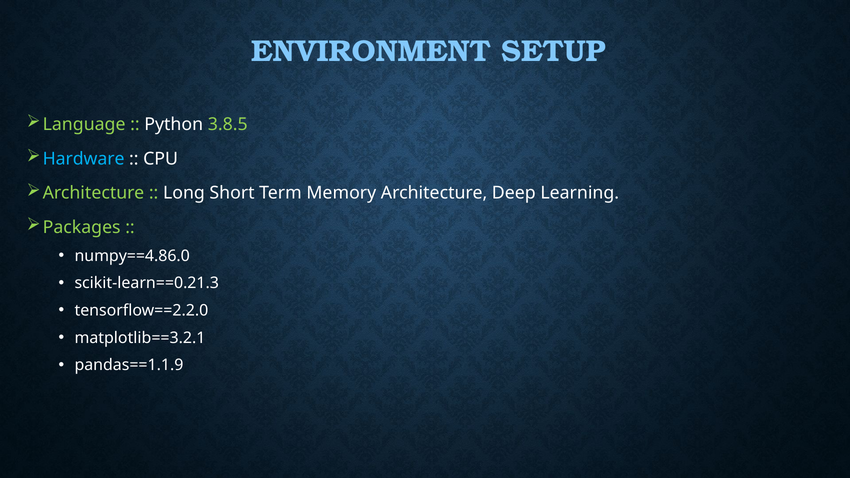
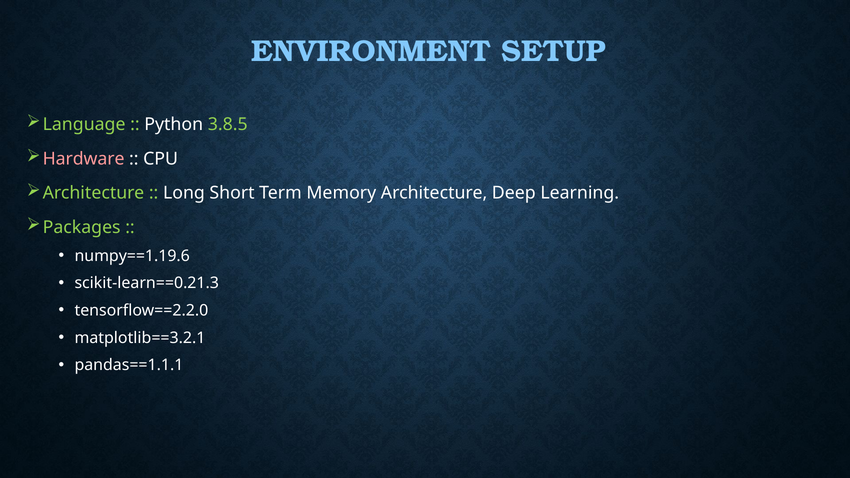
Hardware colour: light blue -> pink (84, 159)
numpy==4.86.0: numpy==4.86.0 -> numpy==1.19.6 (132, 256)
pandas==1.1.9: pandas==1.1.9 -> pandas==1.1.1 (129, 365)
